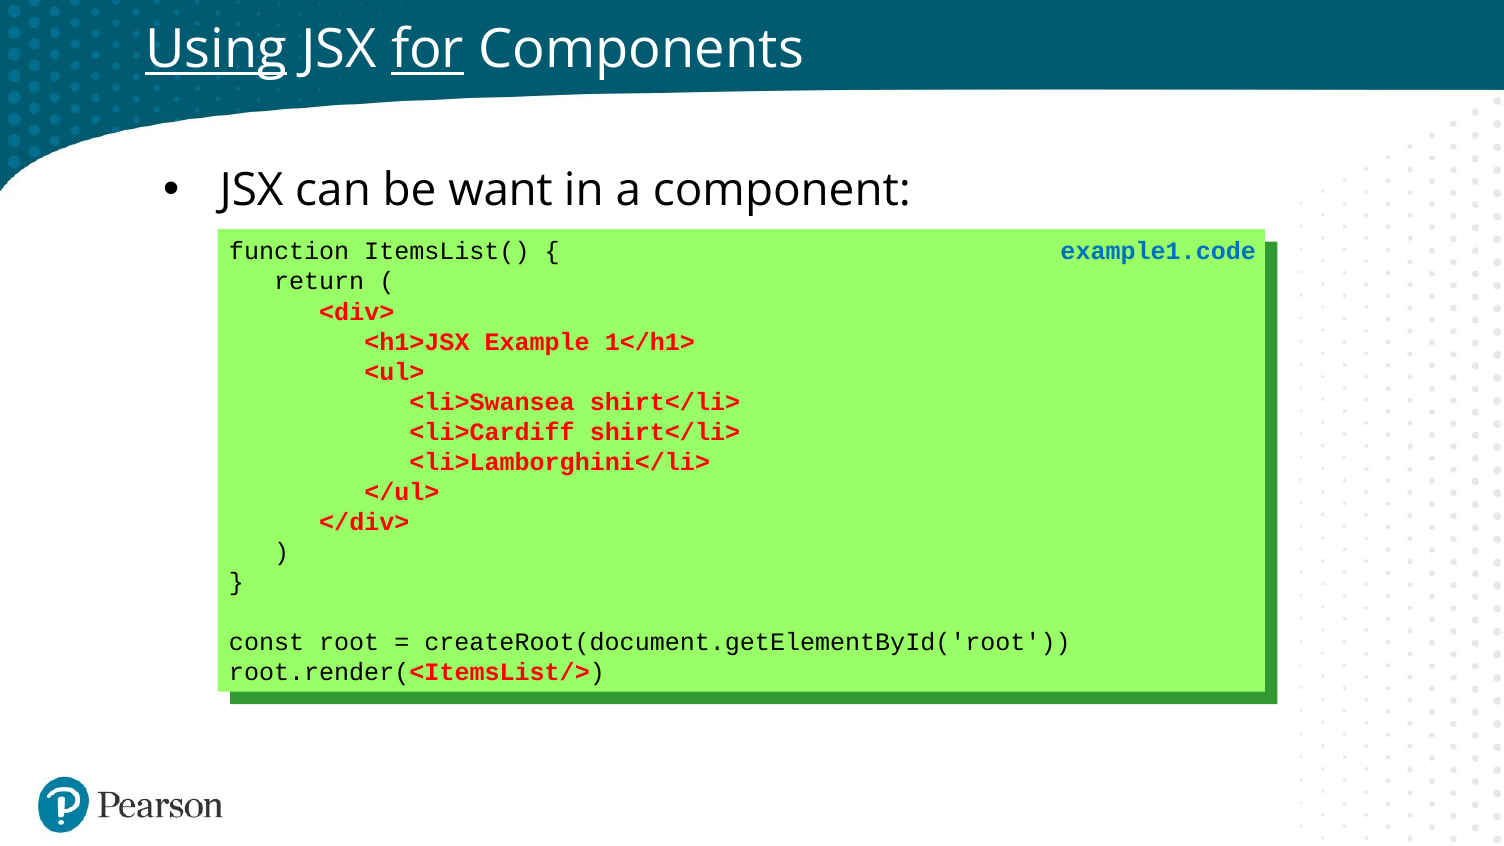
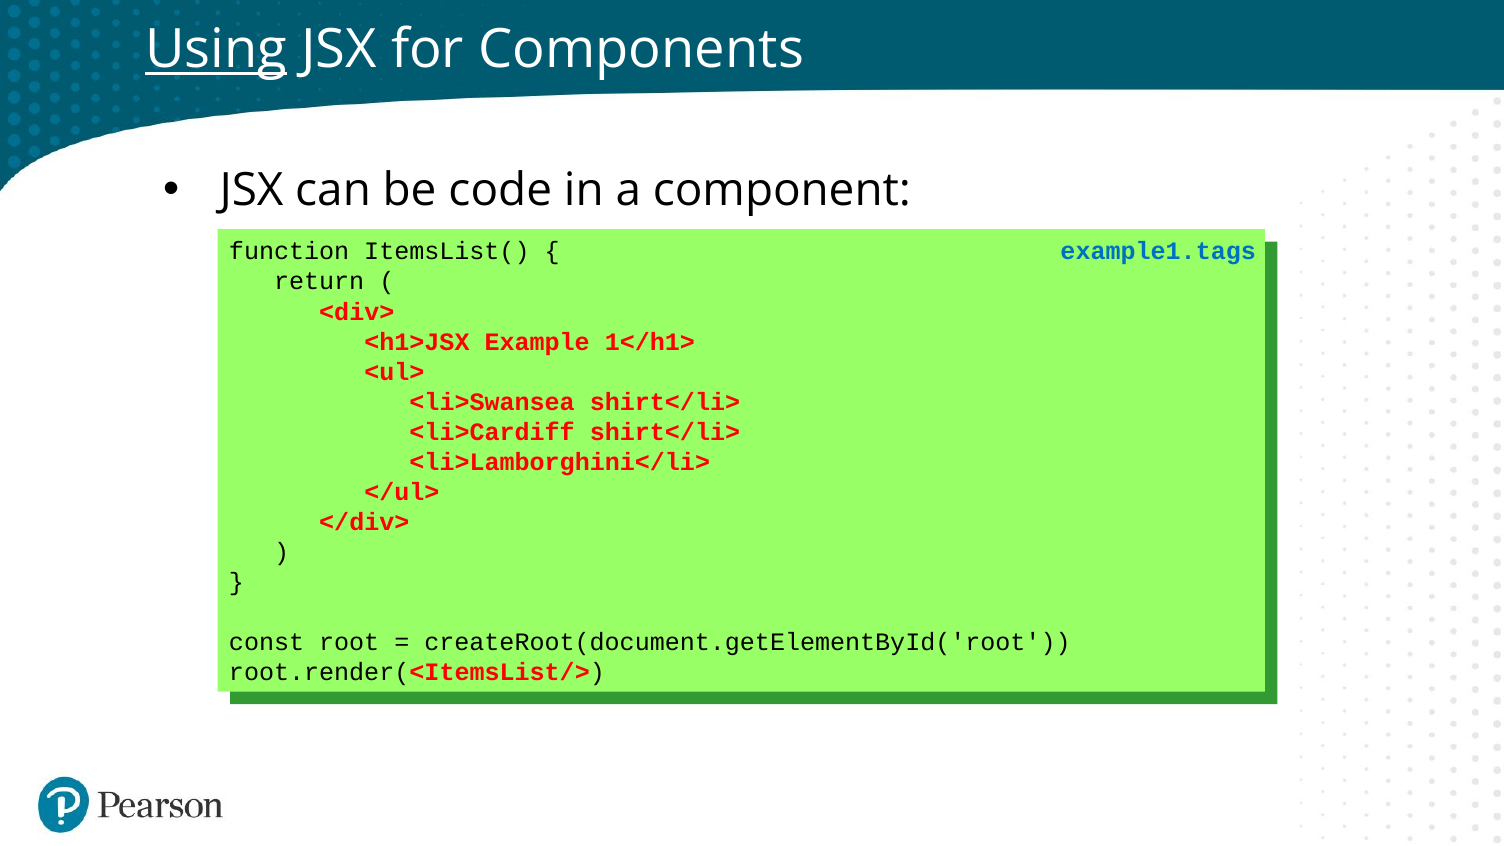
for underline: present -> none (428, 50)
want: want -> code (500, 190)
example1.code: example1.code -> example1.tags (1158, 251)
